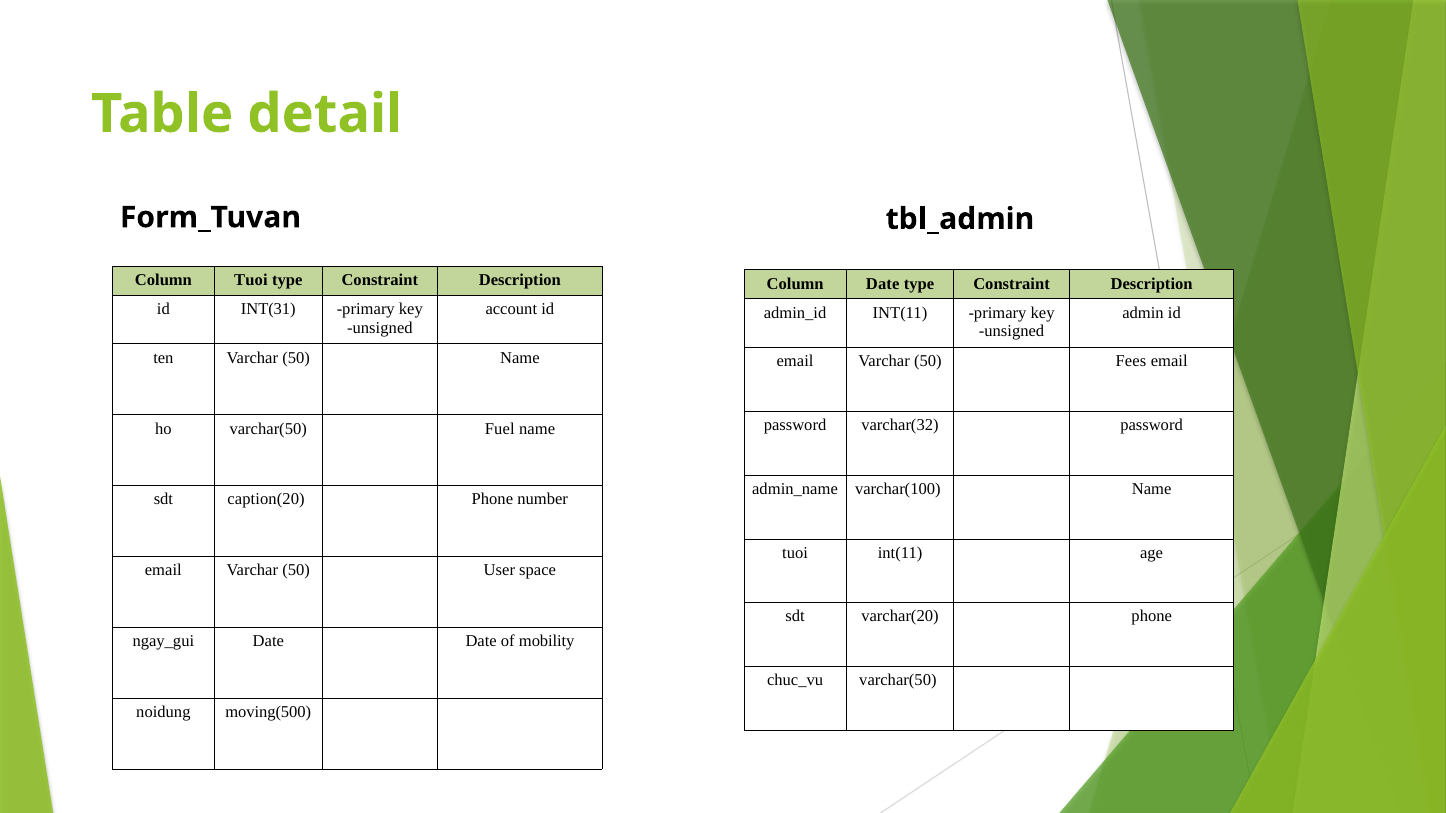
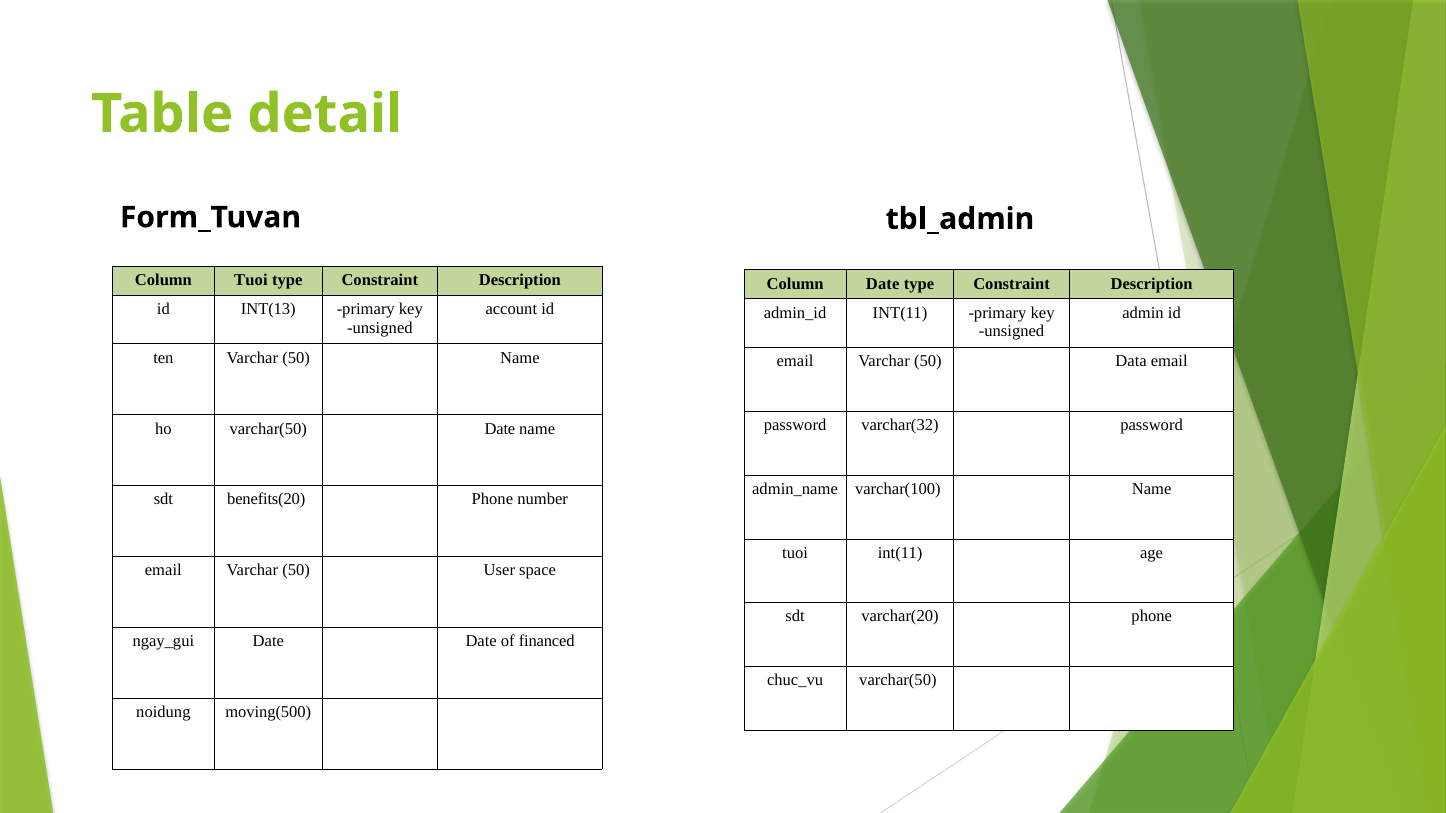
INT(31: INT(31 -> INT(13 (268, 309)
Fees: Fees -> Data (1131, 362)
varchar(50 Fuel: Fuel -> Date (500, 429)
caption(20: caption(20 -> benefits(20 (266, 500)
mobility: mobility -> financed (547, 642)
